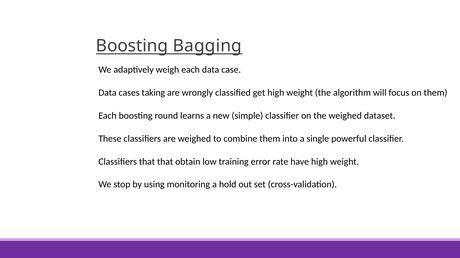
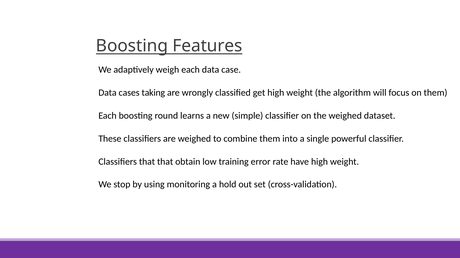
Bagging: Bagging -> Features (207, 46)
